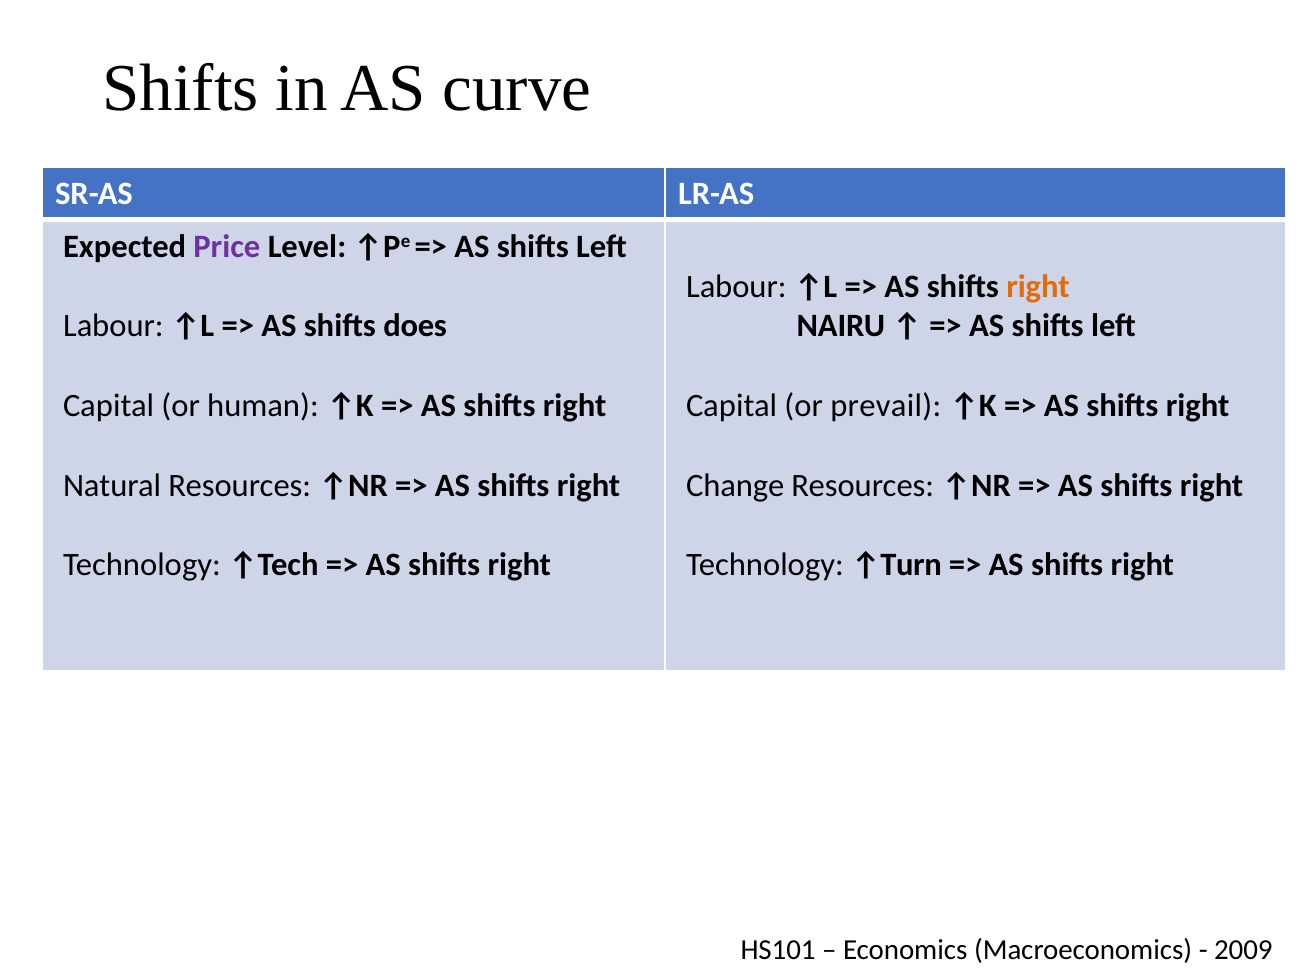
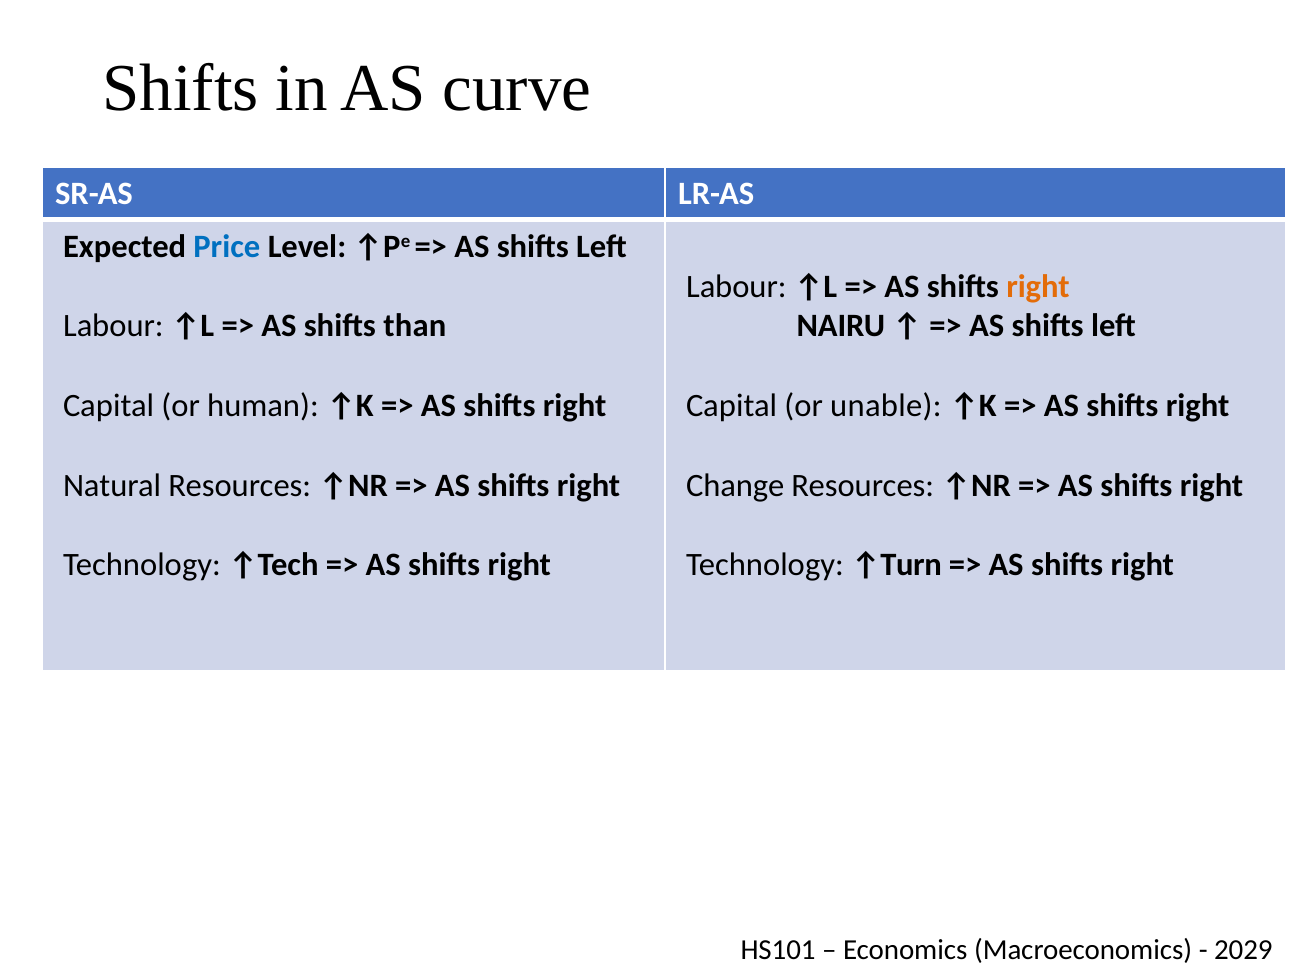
Price colour: purple -> blue (227, 247)
does: does -> than (415, 326)
prevail: prevail -> unable (886, 406)
2009: 2009 -> 2029 (1243, 950)
